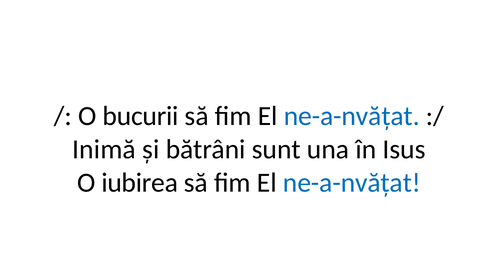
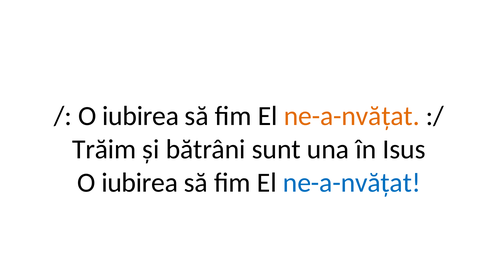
bucurii: bucurii -> iubirea (141, 116)
ne-a-nvățat colour: blue -> orange (352, 116)
Inimă: Inimă -> Trăim (104, 149)
